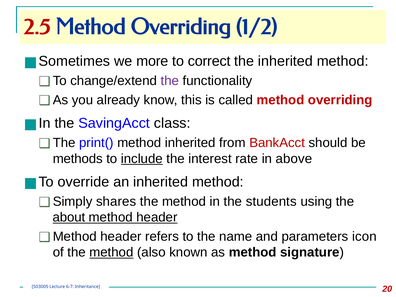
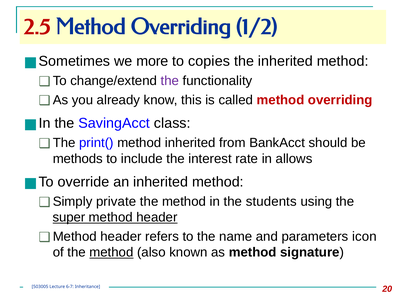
correct: correct -> copies (209, 61)
BankAcct colour: red -> black (277, 143)
include underline: present -> none (142, 159)
above: above -> allows (294, 159)
shares: shares -> private (116, 202)
about: about -> super (69, 217)
